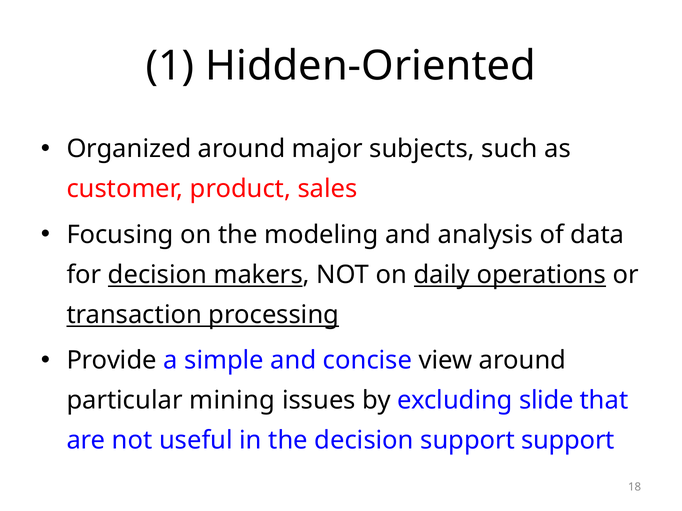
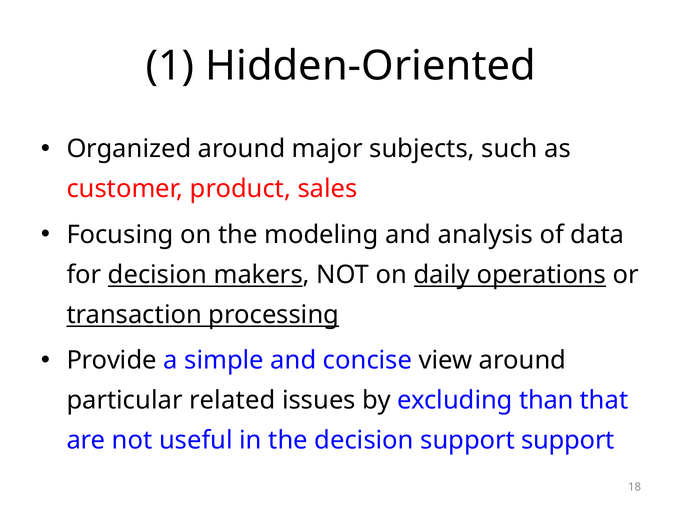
mining: mining -> related (232, 401)
slide: slide -> than (546, 401)
